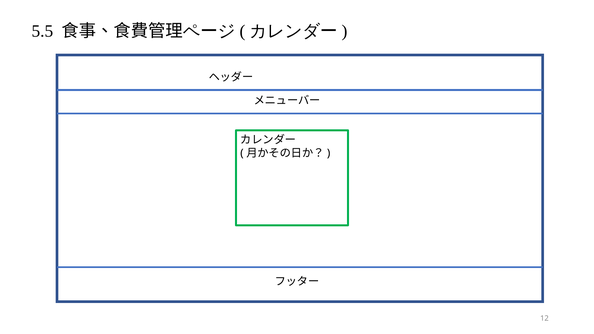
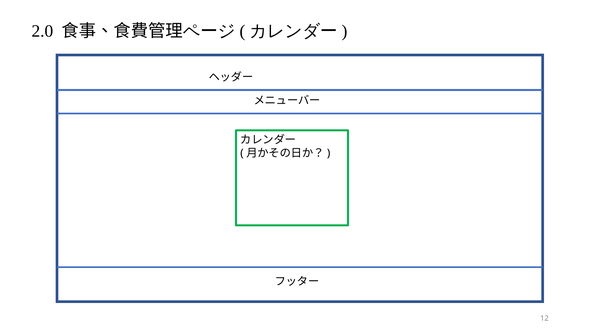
5.5: 5.5 -> 2.0 (42, 31)
